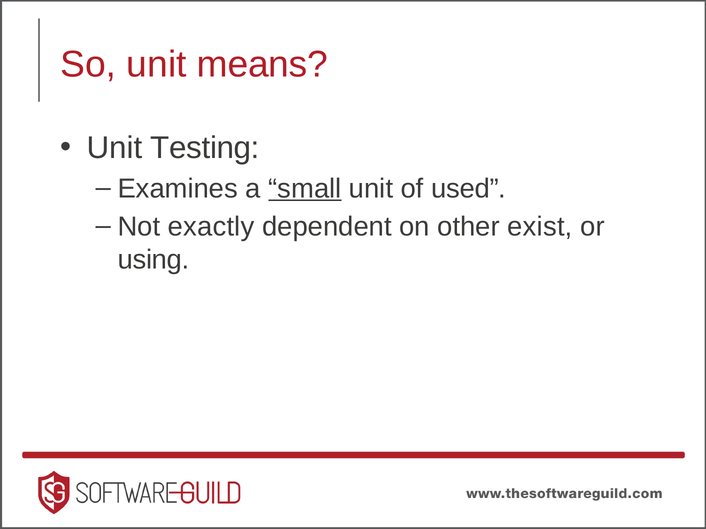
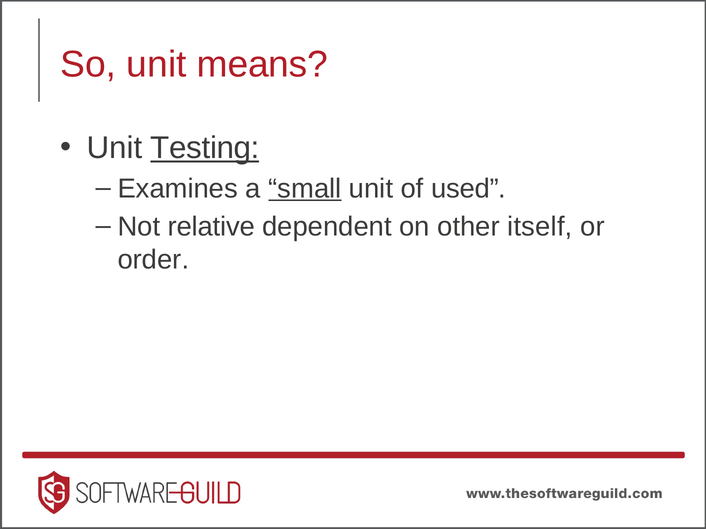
Testing underline: none -> present (205, 148)
exactly: exactly -> relative (211, 227)
exist: exist -> itself (540, 227)
using: using -> order (153, 260)
